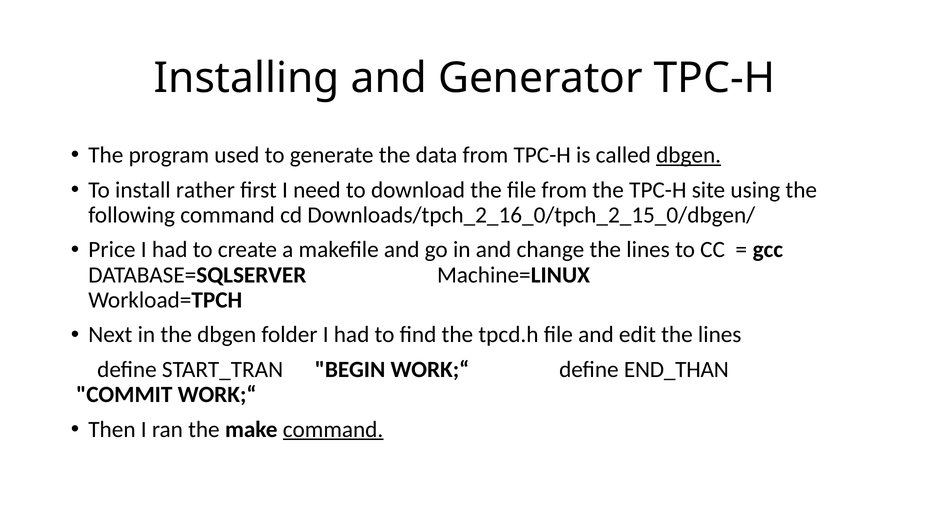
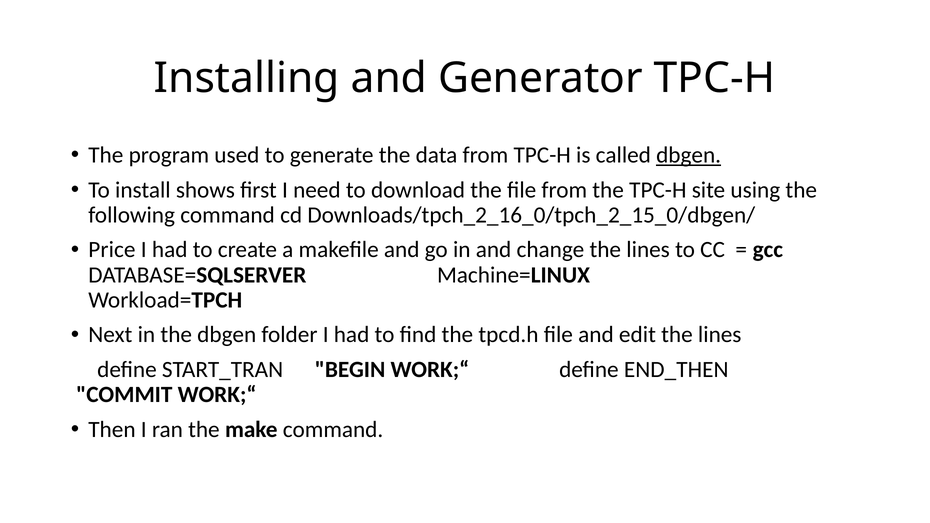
rather: rather -> shows (205, 190)
END_THAN: END_THAN -> END_THEN (676, 370)
command underline: present -> none (333, 430)
